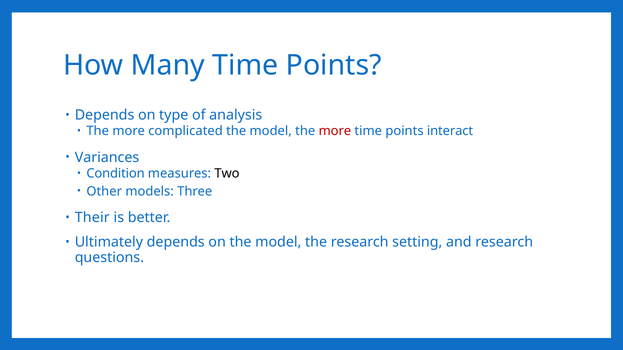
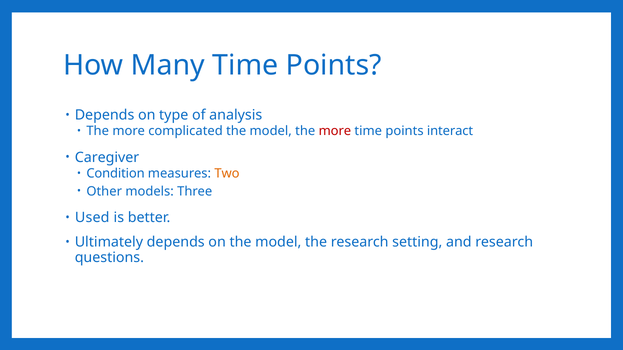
Variances: Variances -> Caregiver (107, 158)
Two colour: black -> orange (227, 174)
Their: Their -> Used (92, 218)
